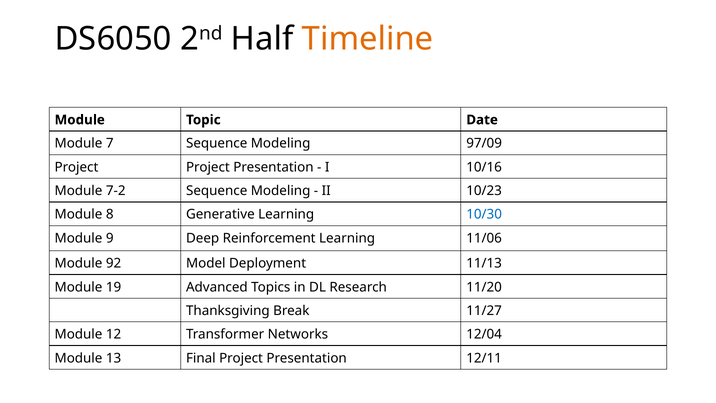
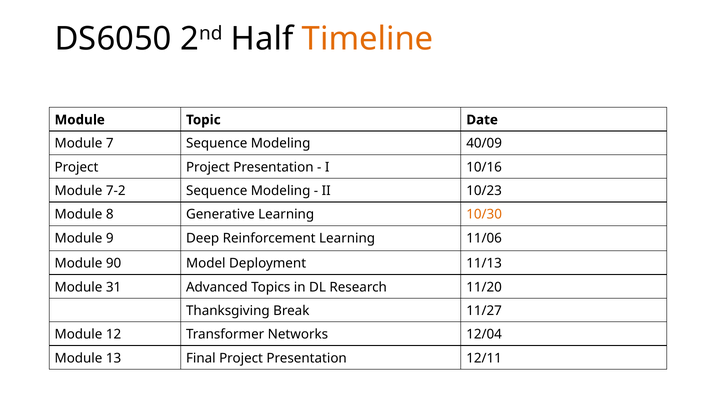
97/09: 97/09 -> 40/09 (484, 143)
10/30 colour: blue -> orange (484, 214)
92: 92 -> 90 (114, 263)
19: 19 -> 31 (114, 287)
